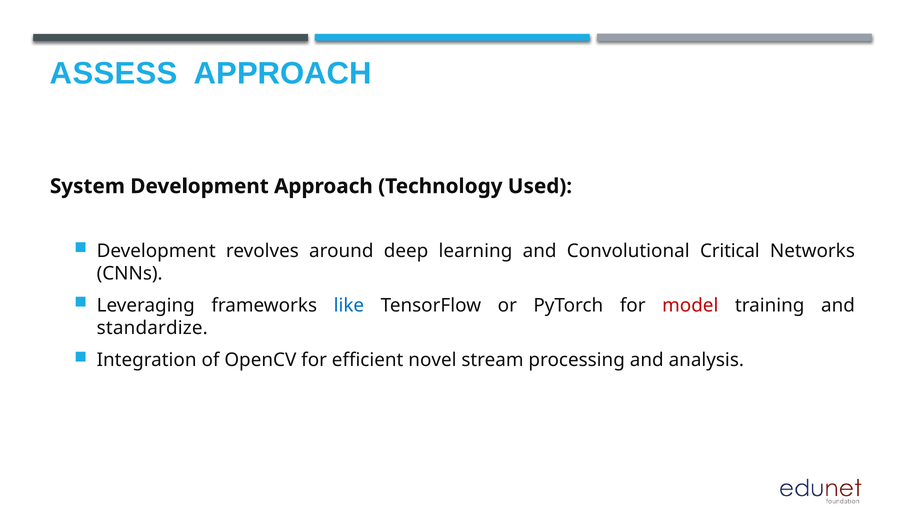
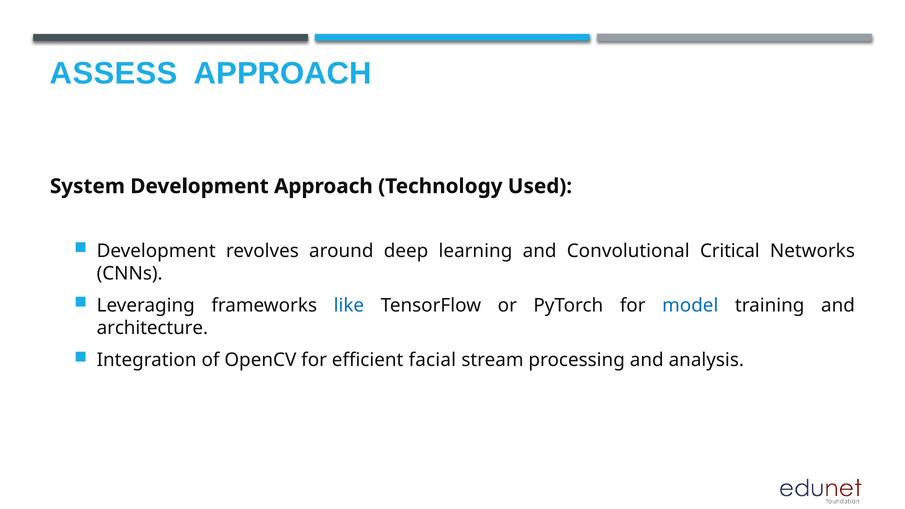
model colour: red -> blue (690, 306)
standardize: standardize -> architecture (152, 328)
novel: novel -> facial (432, 360)
